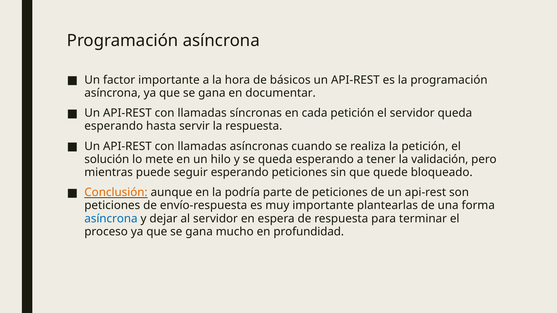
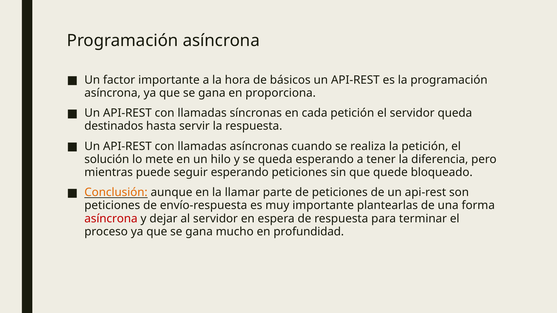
documentar: documentar -> proporciona (281, 93)
esperando: esperando -> destinados (114, 126)
validación: validación -> diferencia (440, 159)
podría: podría -> llamar (242, 193)
asíncrona colour: blue -> red (111, 219)
